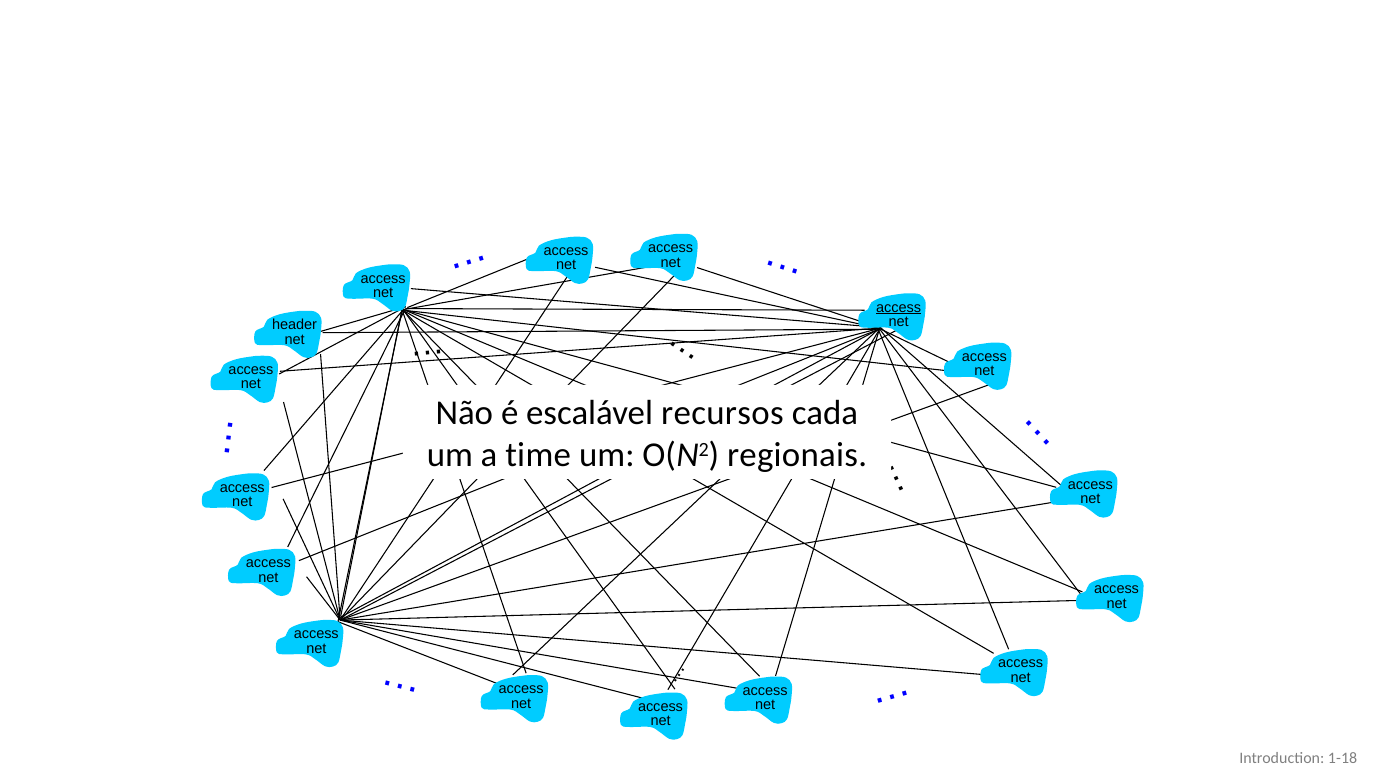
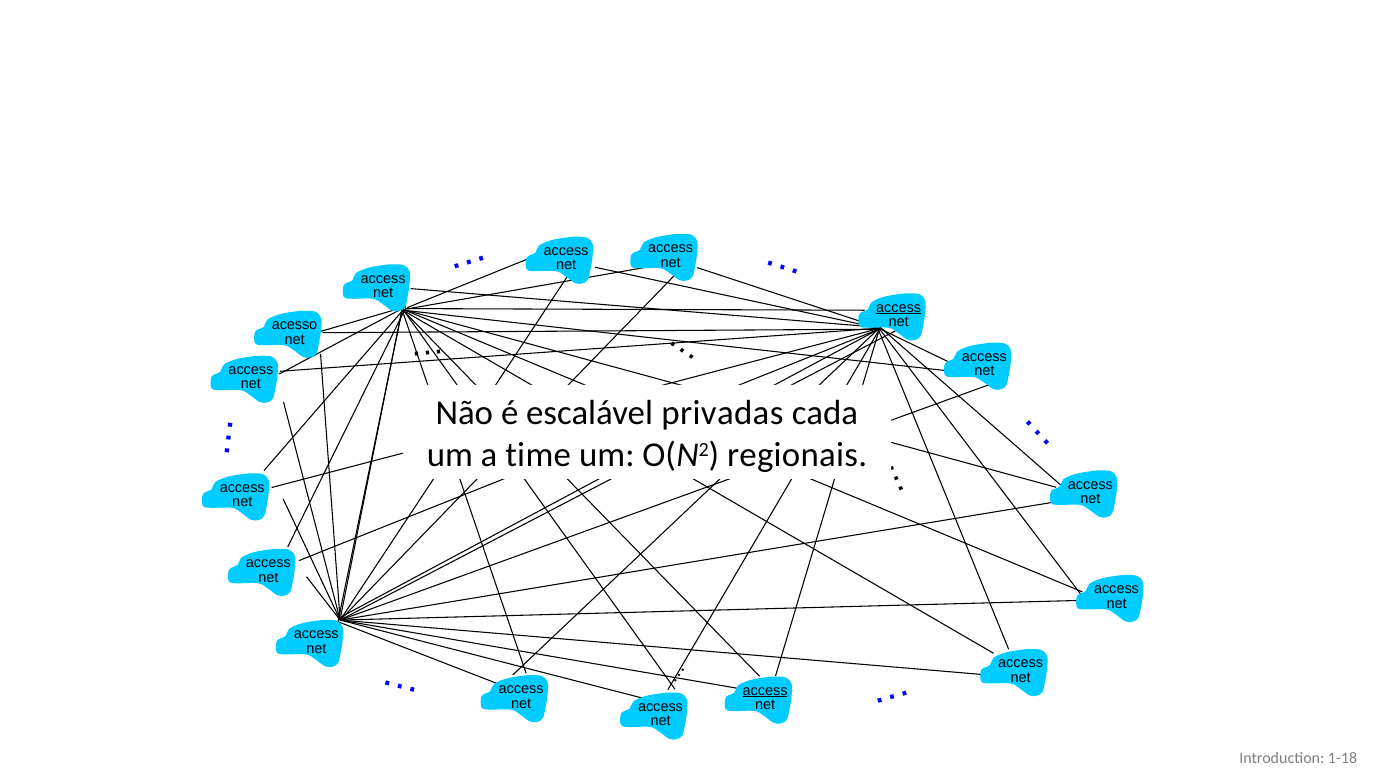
header: header -> acesso (295, 325)
recursos: recursos -> privadas (722, 413)
access underline: none -> present (765, 691)
